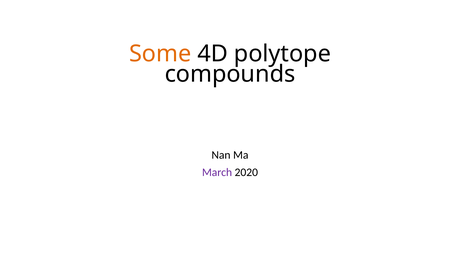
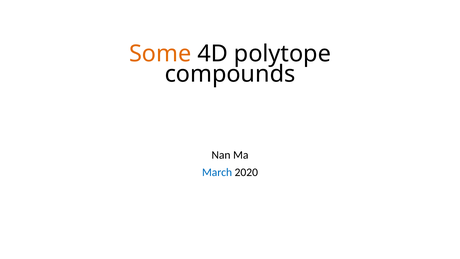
March colour: purple -> blue (217, 172)
